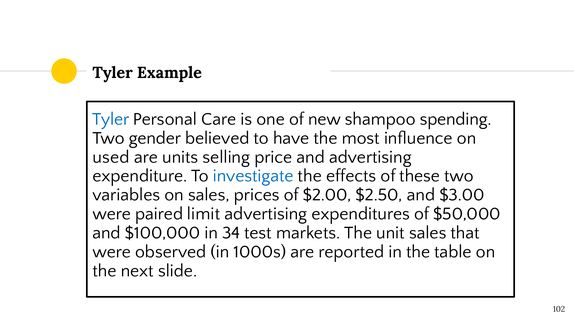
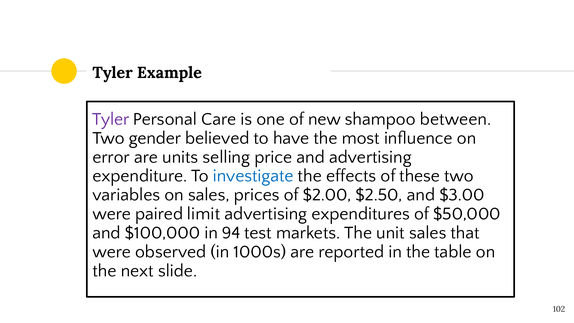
Tyler colour: blue -> purple (111, 119)
spending: spending -> between (456, 119)
used: used -> error (111, 157)
34: 34 -> 94 (231, 233)
